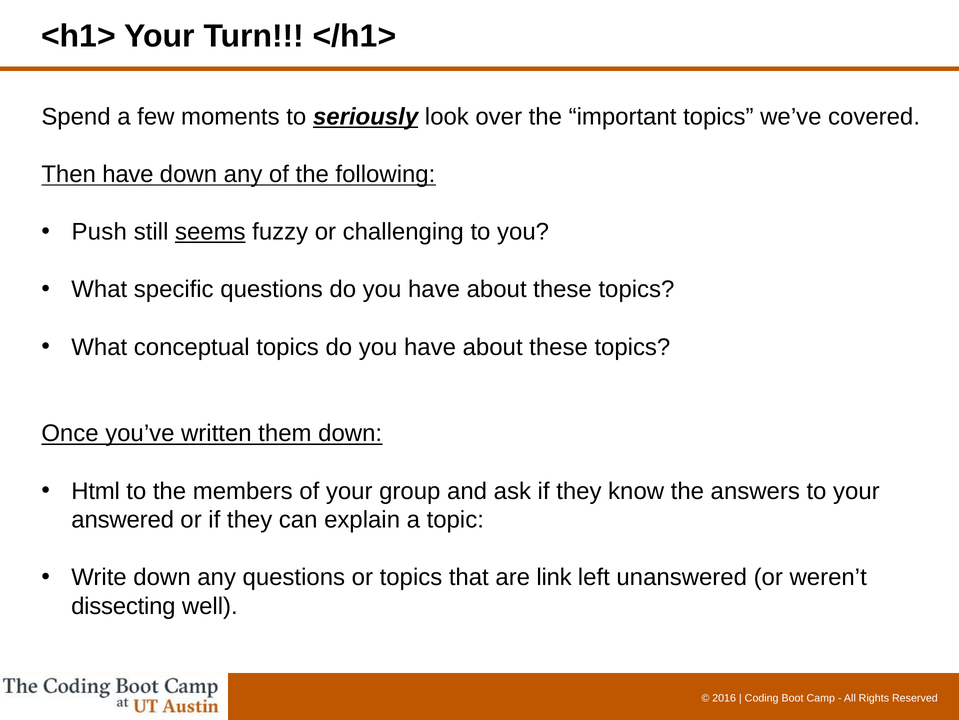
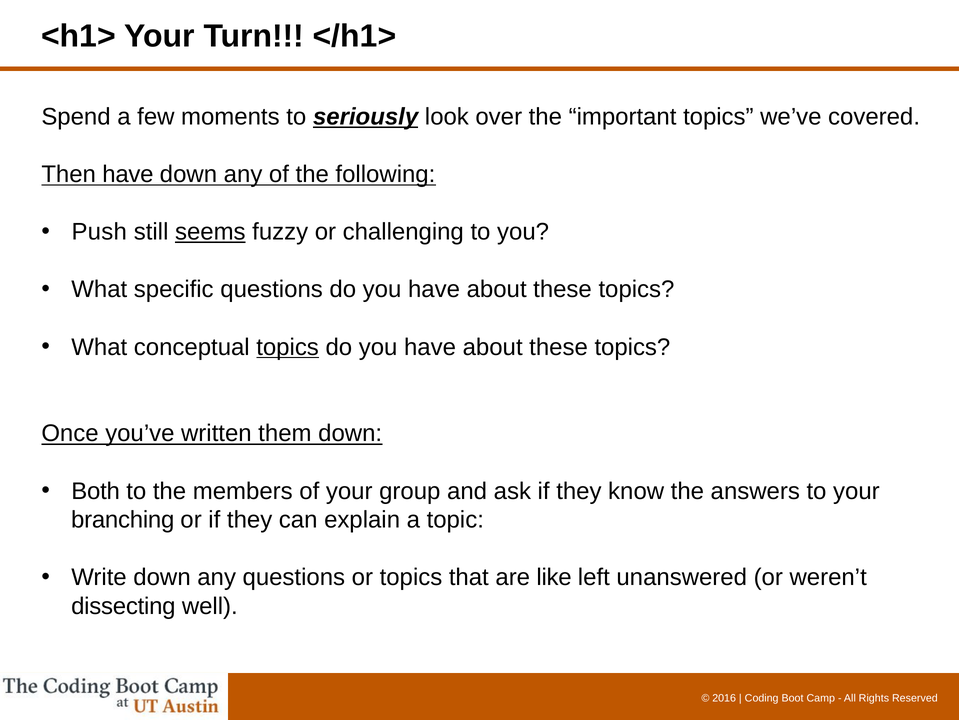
topics underline: none -> present (288, 347)
Html: Html -> Both (96, 491)
answered: answered -> branching (123, 519)
link: link -> like (554, 577)
